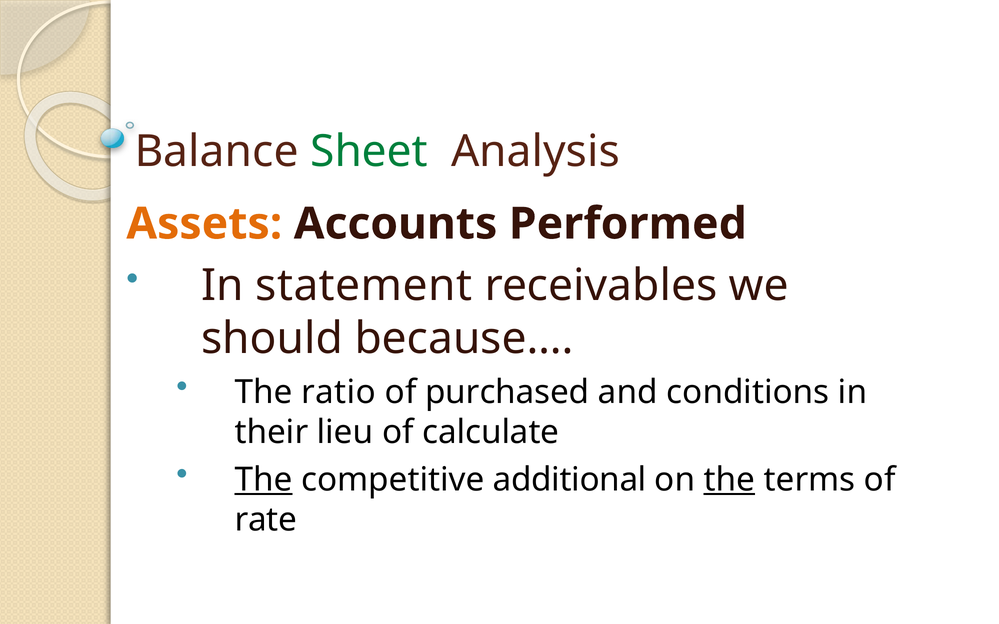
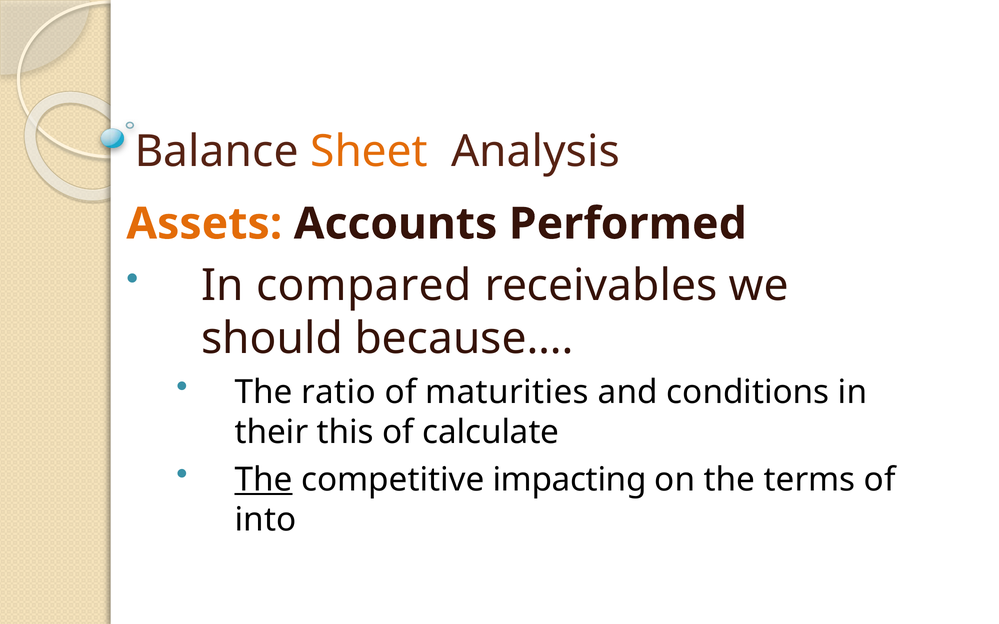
Sheet colour: green -> orange (369, 152)
statement: statement -> compared (364, 286)
purchased: purchased -> maturities (507, 392)
lieu: lieu -> this (345, 432)
additional: additional -> impacting (570, 480)
the underline: present -> none (729, 480)
rate: rate -> into (265, 520)
